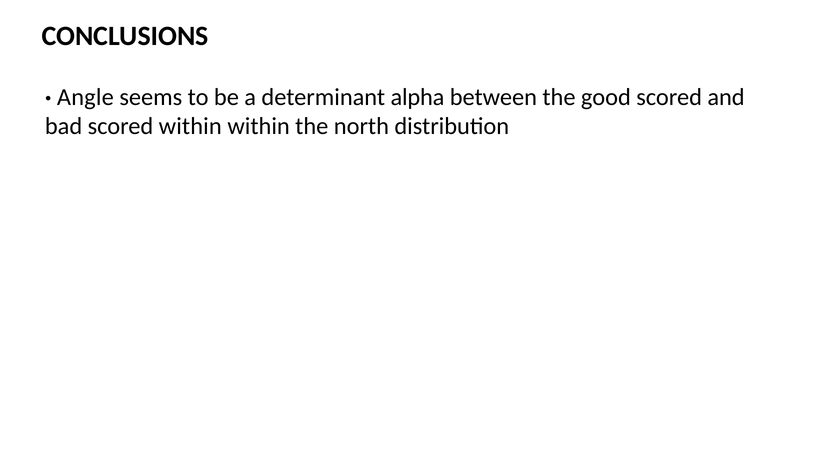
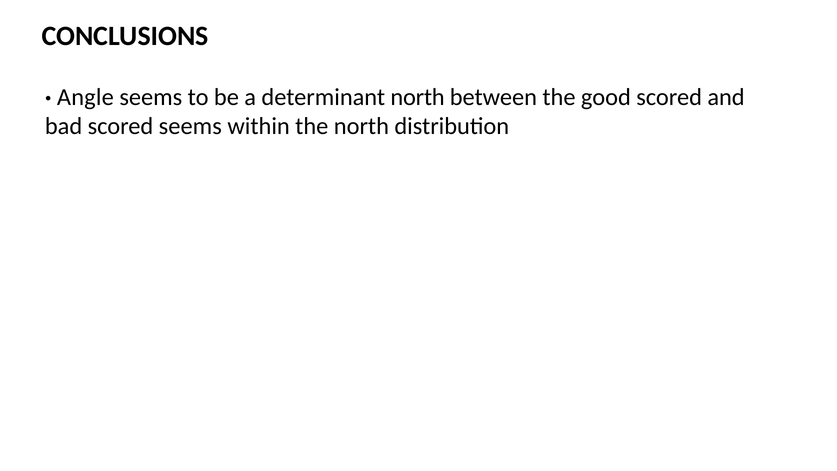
determinant alpha: alpha -> north (418, 97)
scored within: within -> seems (190, 126)
